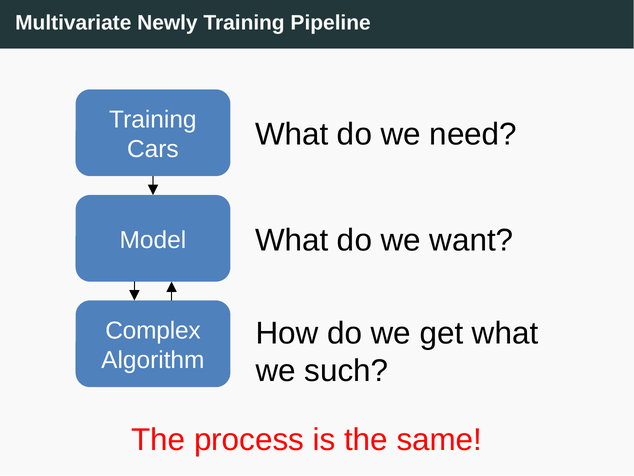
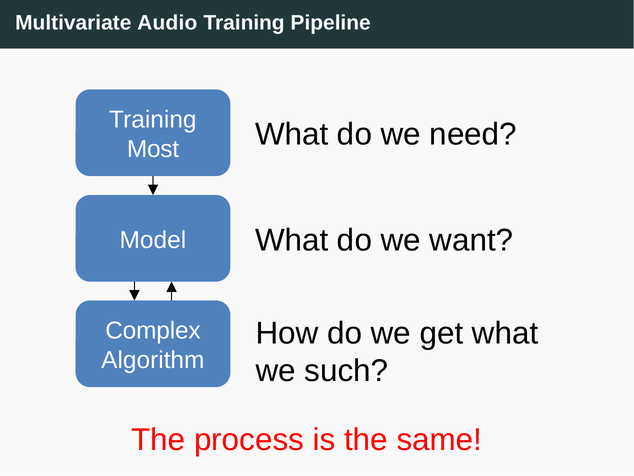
Newly: Newly -> Audio (167, 23)
Cars: Cars -> Most (153, 149)
